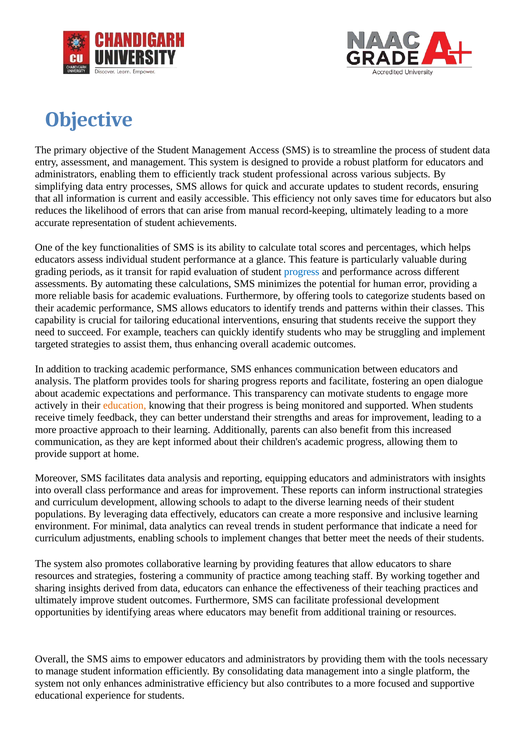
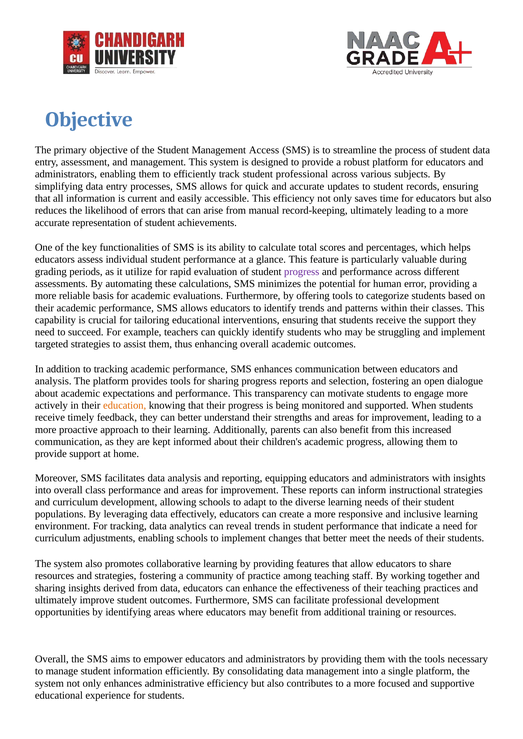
transit: transit -> utilize (139, 271)
progress colour: blue -> purple (302, 271)
and facilitate: facilitate -> selection (349, 381)
For minimal: minimal -> tracking (128, 526)
